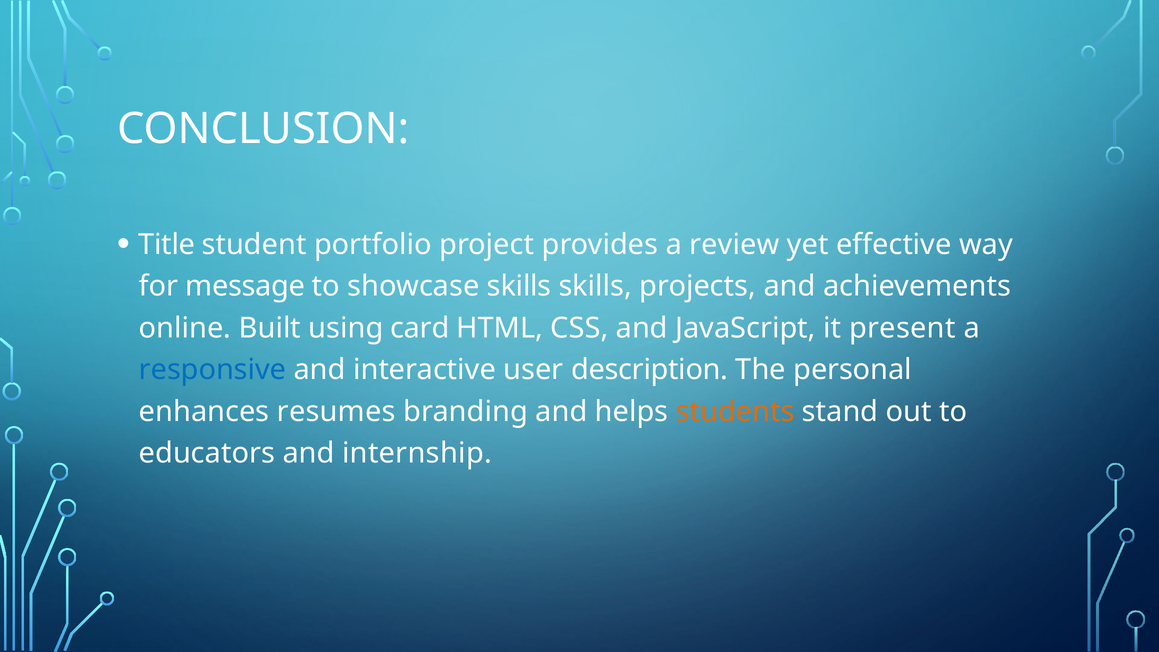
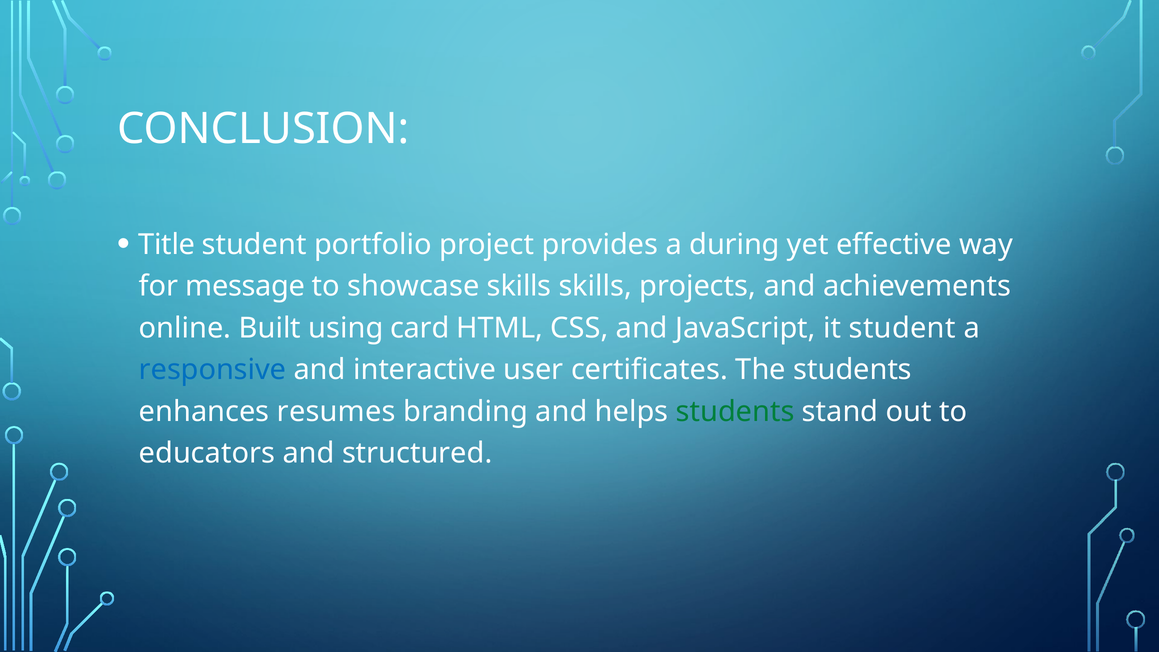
review: review -> during (734, 245)
it present: present -> student (902, 328)
description: description -> certificates (649, 370)
The personal: personal -> students (853, 370)
students colour: orange -> green (735, 411)
internship: internship -> structured (417, 453)
